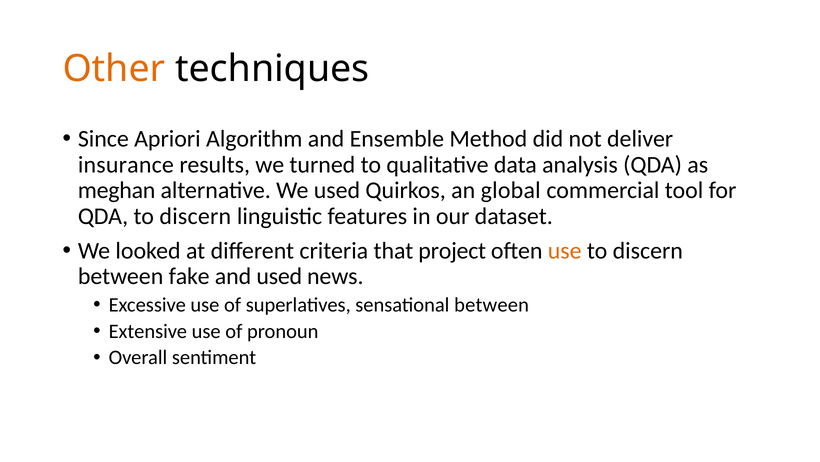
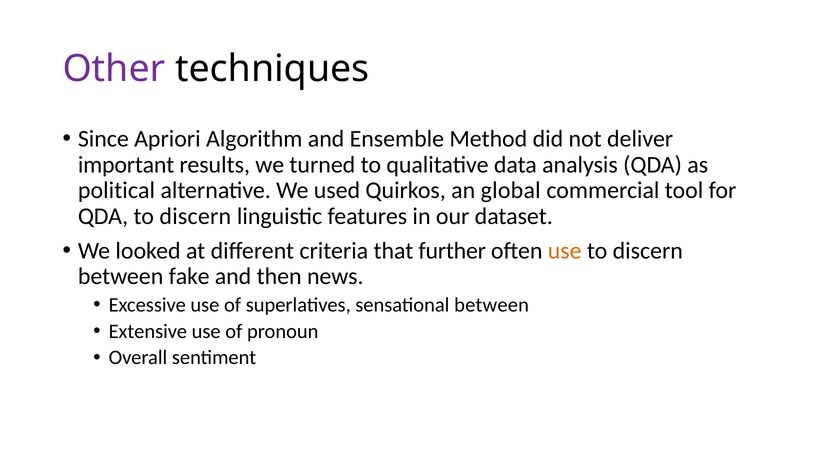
Other colour: orange -> purple (114, 69)
insurance: insurance -> important (126, 164)
meghan: meghan -> political (116, 190)
project: project -> further (452, 250)
and used: used -> then (279, 276)
